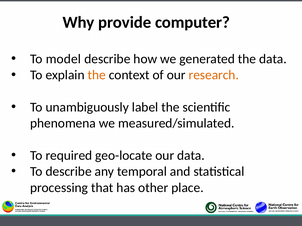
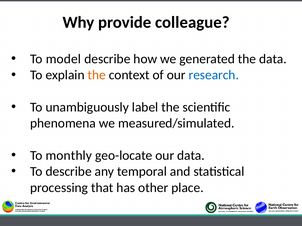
computer: computer -> colleague (192, 22)
research colour: orange -> blue (214, 75)
required: required -> monthly (69, 156)
